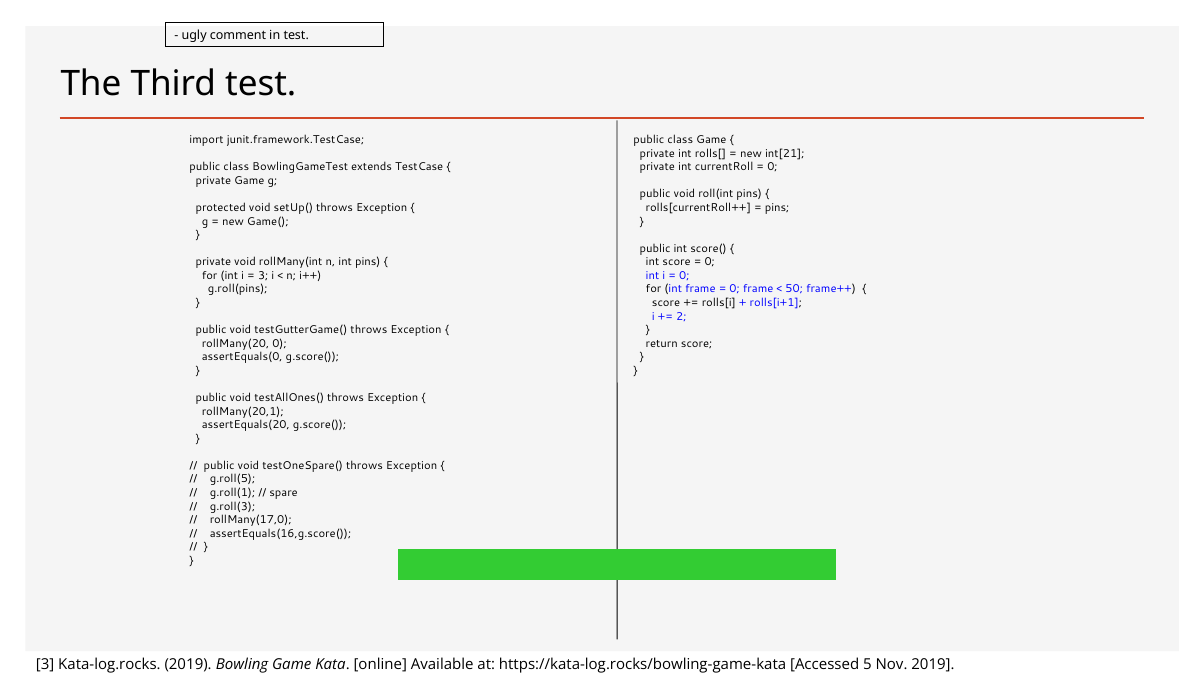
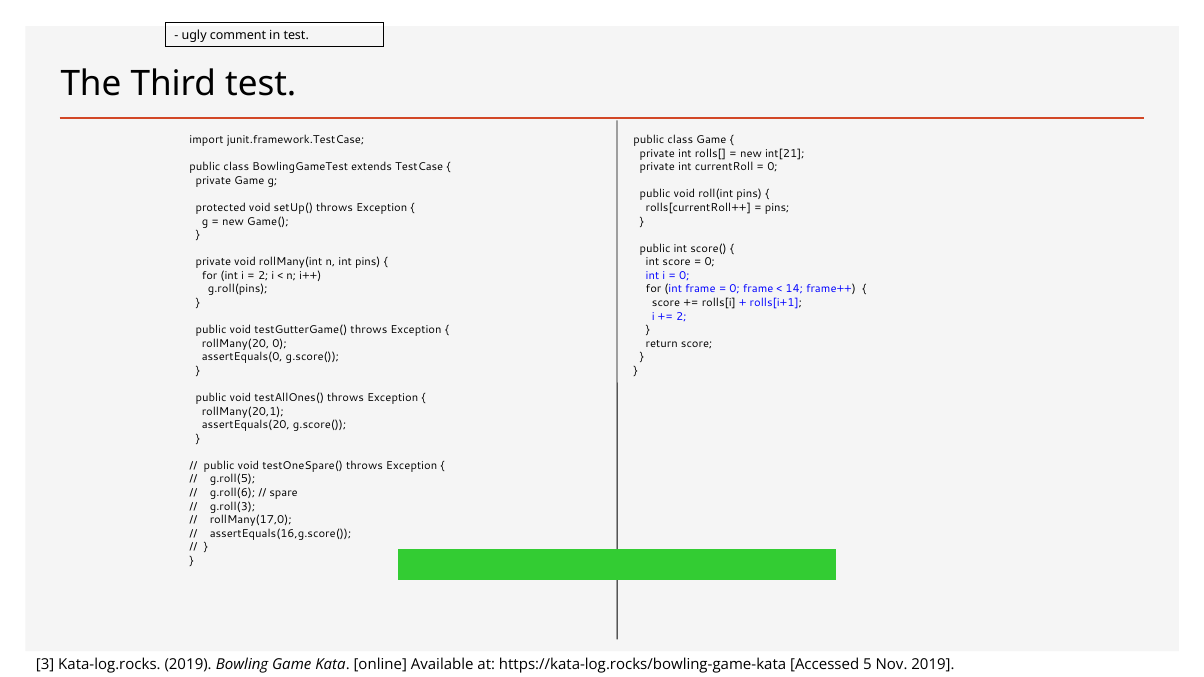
3: 3 -> 2 (263, 276)
50: 50 -> 14 (794, 289)
g.roll(1: g.roll(1 -> g.roll(6 (232, 493)
